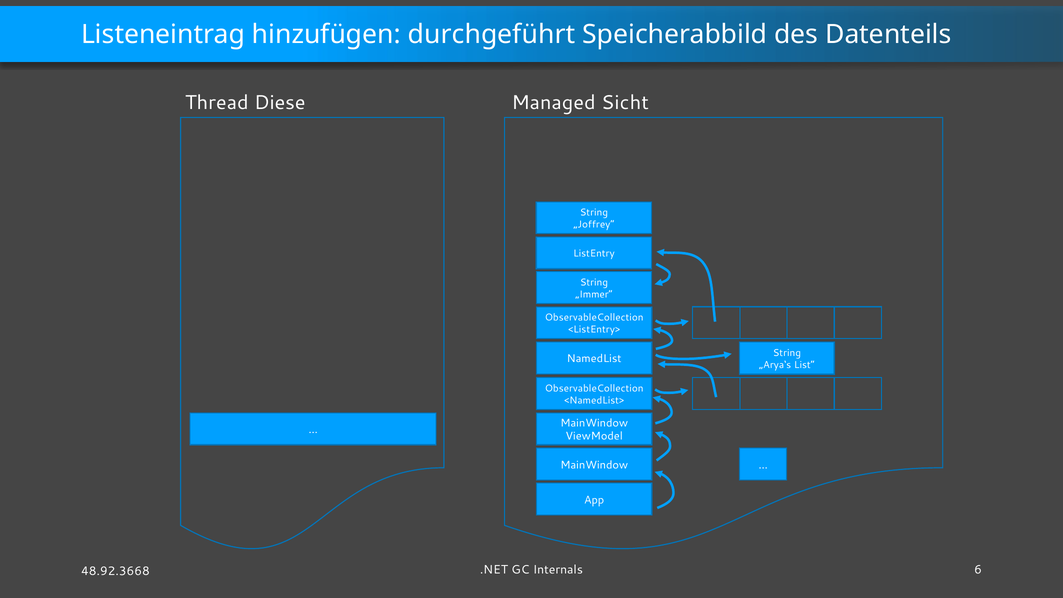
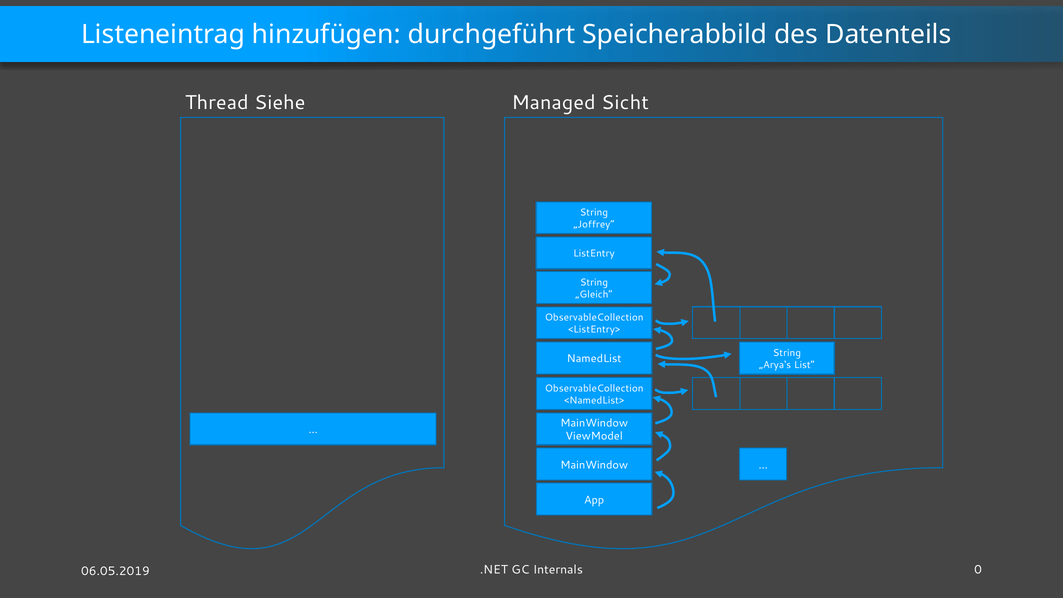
Diese: Diese -> Siehe (280, 102)
„Immer“: „Immer“ -> „Gleich“ (594, 294)
6: 6 -> 0 (978, 570)
48.92.3668: 48.92.3668 -> 06.05.2019 (115, 571)
